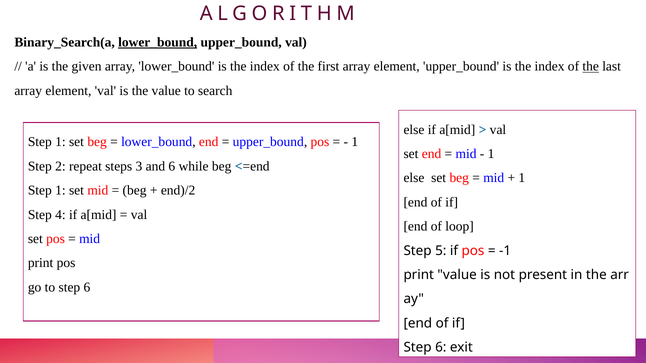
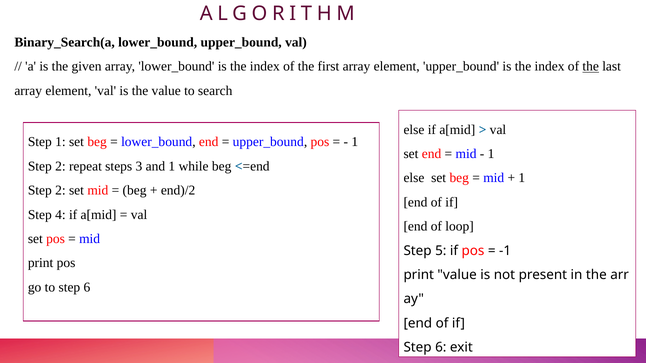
lower_bound underline: present -> none (158, 42)
and 6: 6 -> 1 (172, 166)
1: 1 -> 2 (60, 191)
